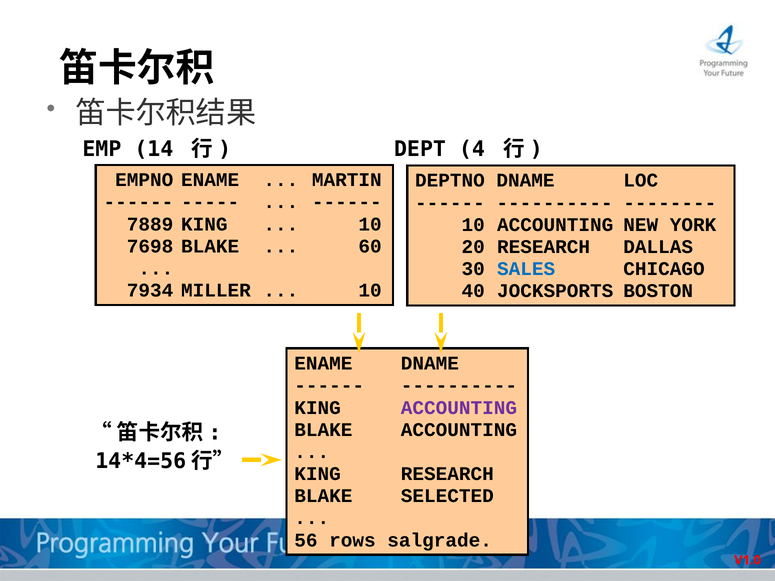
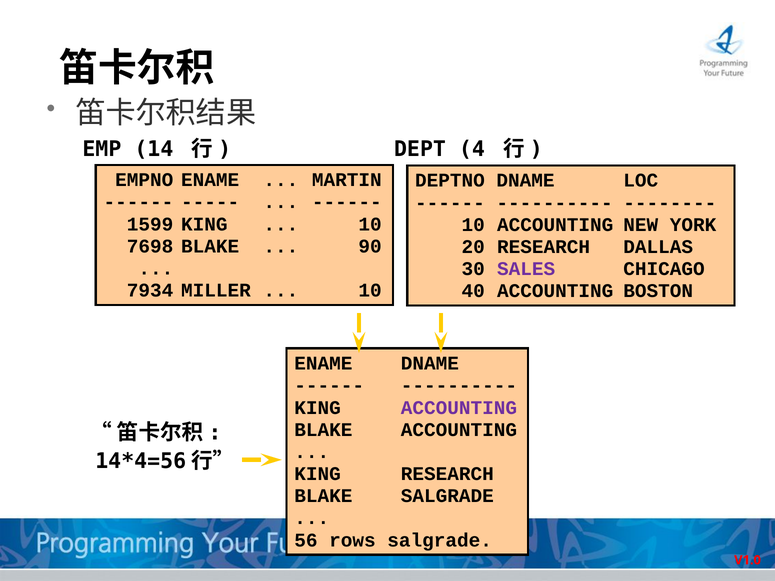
7889: 7889 -> 1599 (150, 224)
60: 60 -> 90 (370, 246)
SALES colour: blue -> purple (526, 269)
40 JOCKSPORTS: JOCKSPORTS -> ACCOUNTING (555, 291)
BLAKE SELECTED: SELECTED -> SALGRADE (447, 496)
